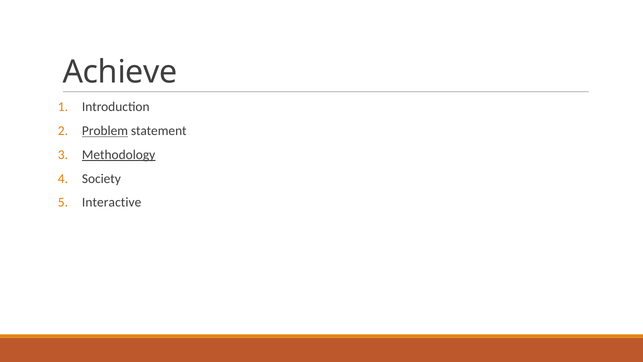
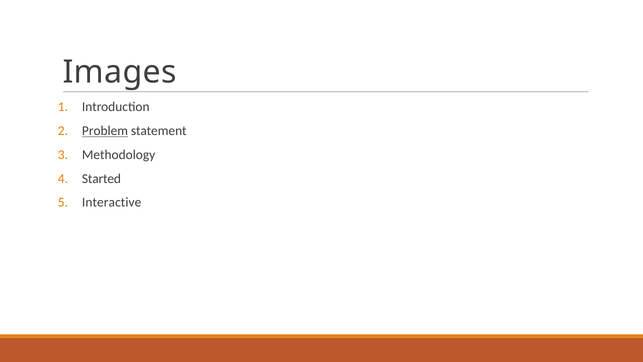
Achieve: Achieve -> Images (120, 72)
Methodology underline: present -> none (119, 155)
Society: Society -> Started (101, 179)
